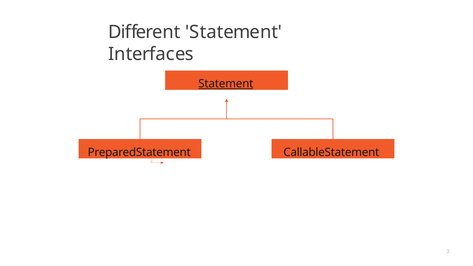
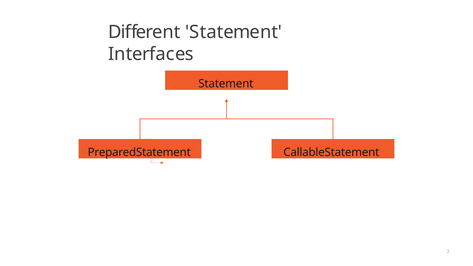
Statement underline: present -> none (226, 84)
